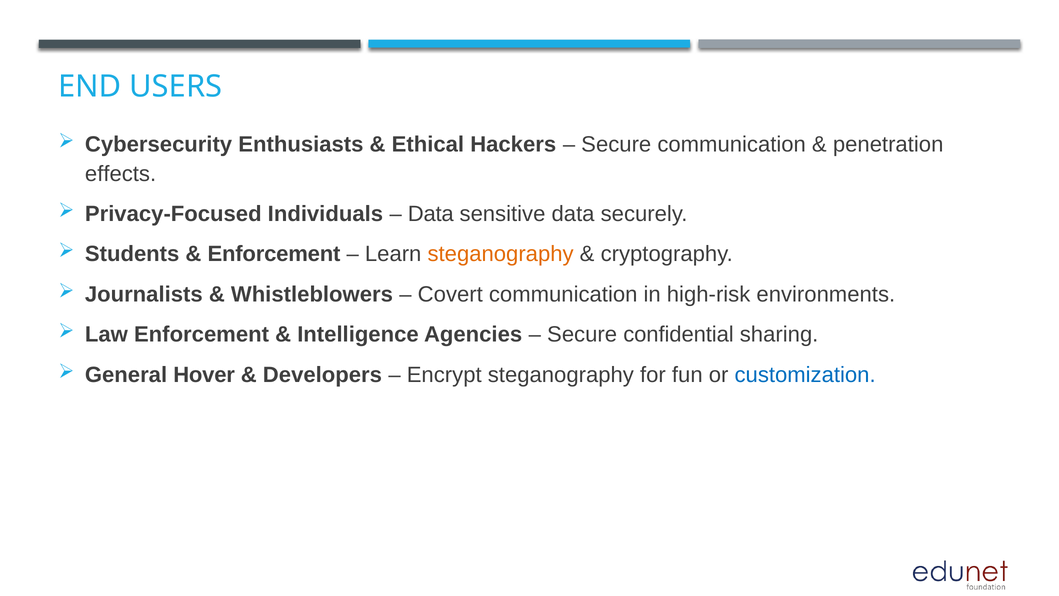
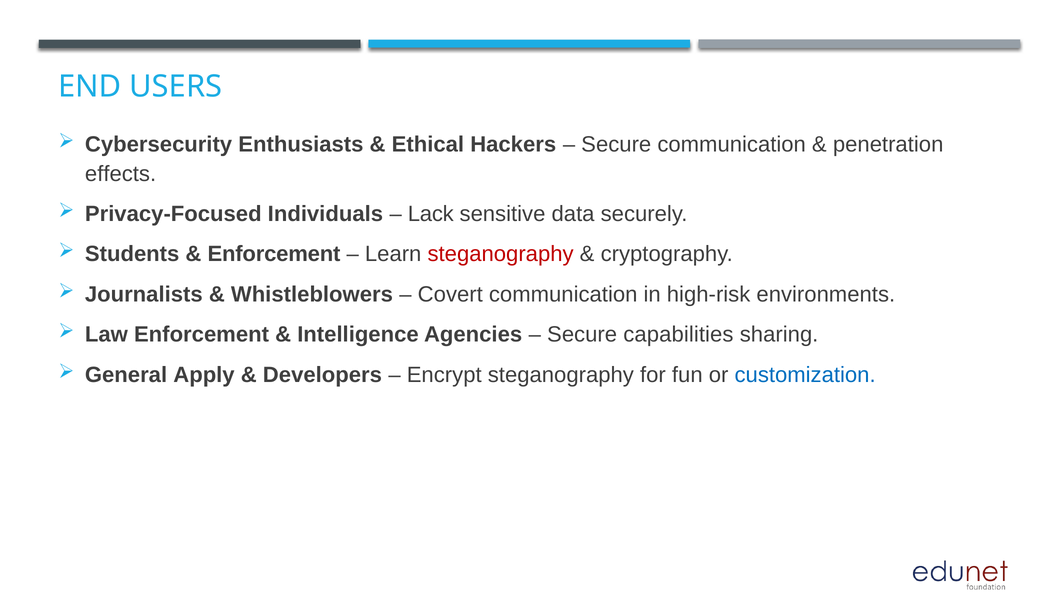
Data: Data -> Lack (431, 214)
steganography colour: orange -> red (501, 254)
confidential: confidential -> capabilities (678, 334)
Hover: Hover -> Apply (204, 375)
